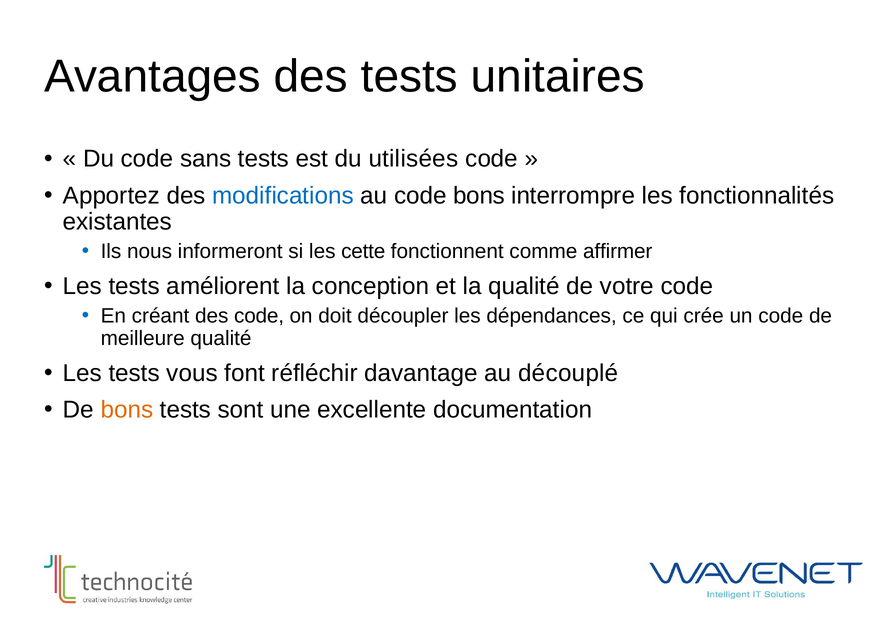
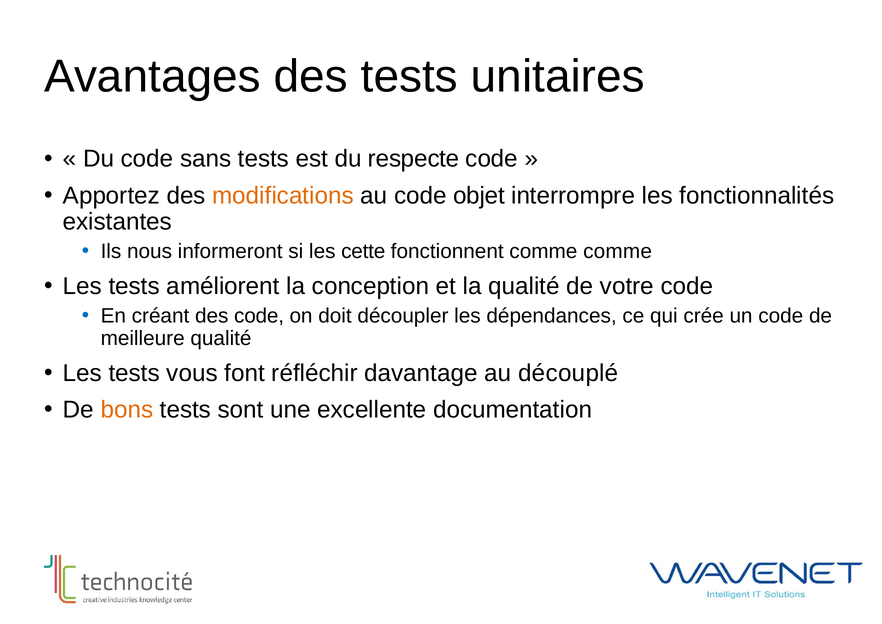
utilisées: utilisées -> respecte (414, 159)
modifications colour: blue -> orange (283, 196)
code bons: bons -> objet (479, 196)
comme affirmer: affirmer -> comme (618, 251)
